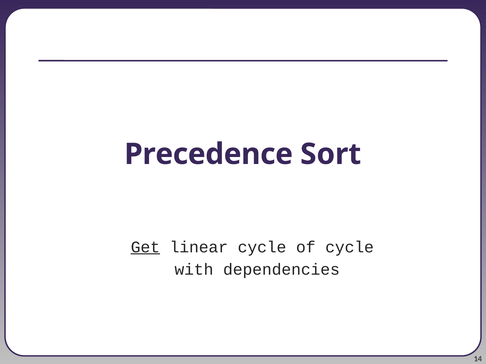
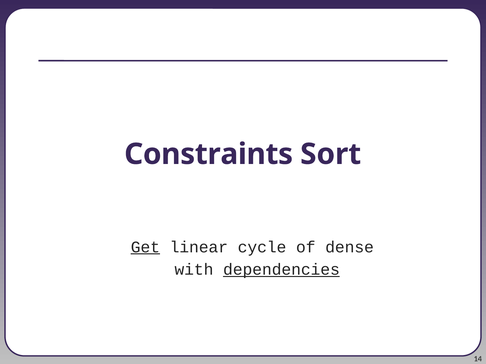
Precedence: Precedence -> Constraints (209, 154)
of cycle: cycle -> dense (350, 247)
dependencies underline: none -> present (281, 270)
